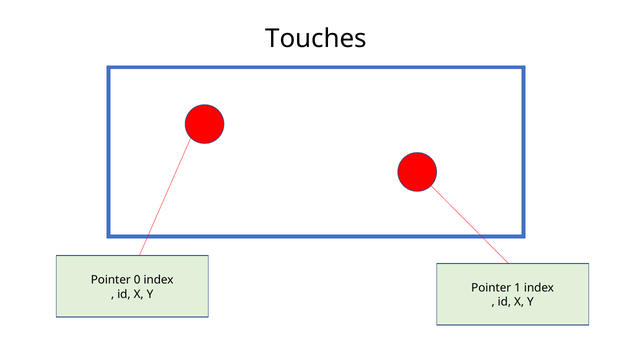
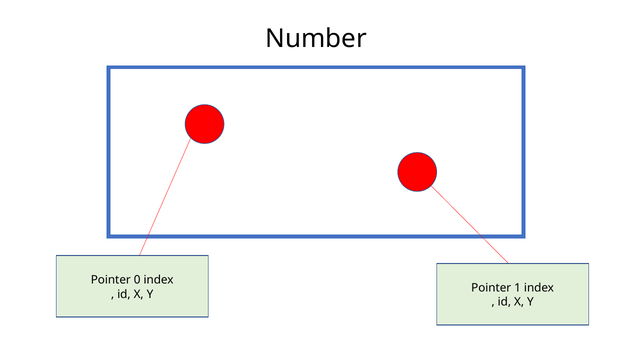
Touches: Touches -> Number (316, 39)
